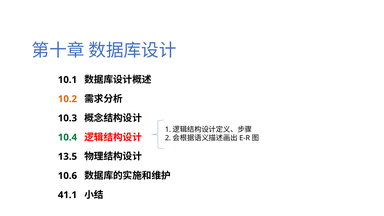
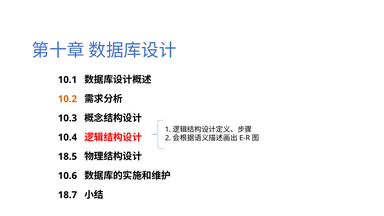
10.4 colour: green -> black (67, 137)
13.5: 13.5 -> 18.5 (67, 157)
41.1: 41.1 -> 18.7 (67, 195)
